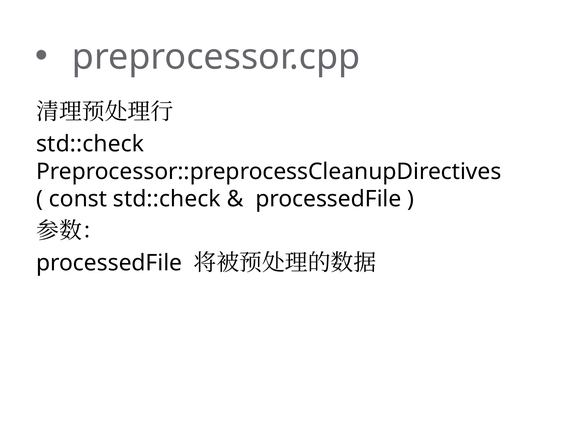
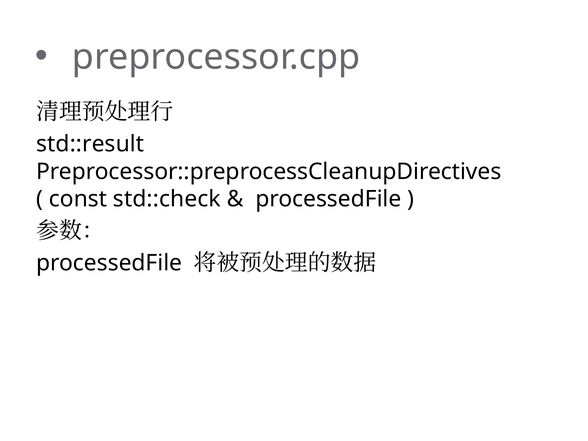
std::check: std::check -> std::result (90, 144)
